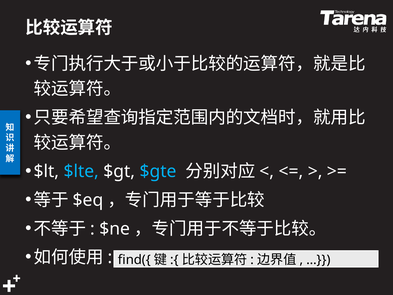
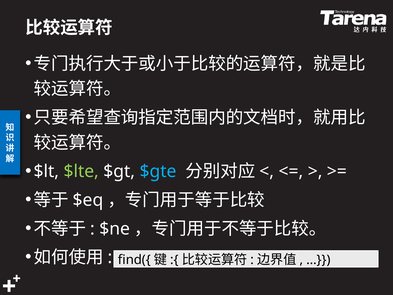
$lte colour: light blue -> light green (81, 171)
